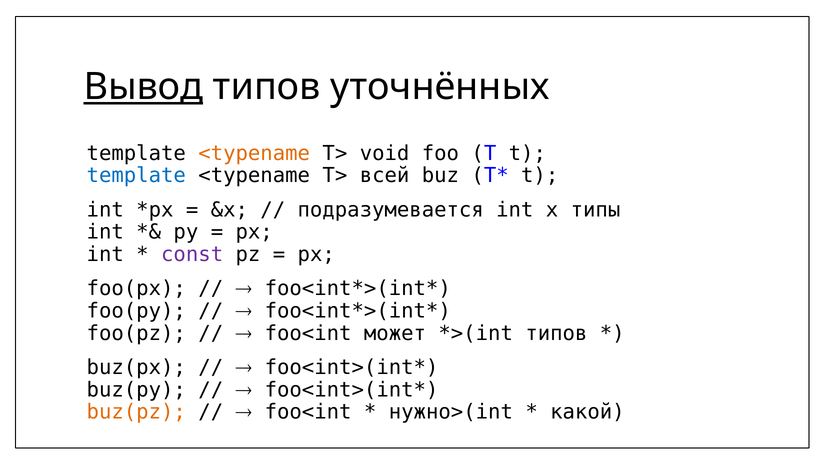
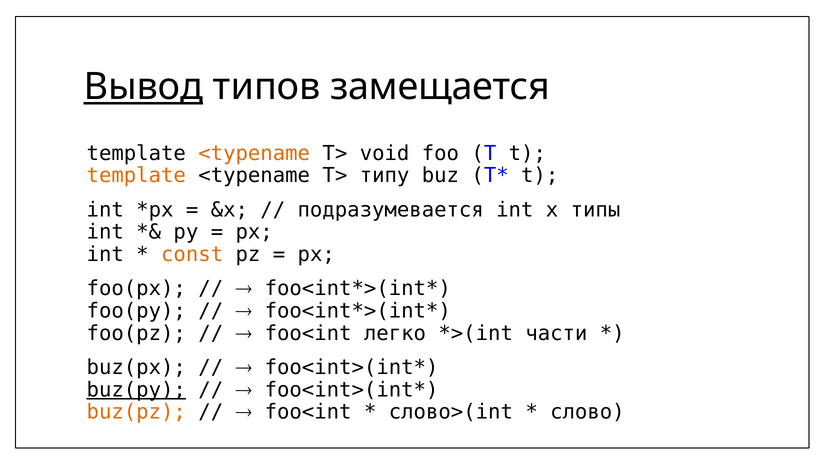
уточнённых: уточнённых -> замещается (440, 87)
template colour: blue -> orange (136, 176)
всей: всей -> типу (385, 176)
const colour: purple -> orange (192, 254)
может: может -> легко (395, 333)
типов: типов -> части (556, 333)
buz(py underline: none -> present (136, 390)
нужно>(int: нужно>(int -> слово>(int (451, 412)
какой: какой -> слово (587, 412)
